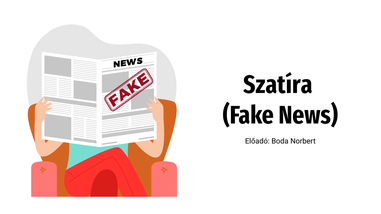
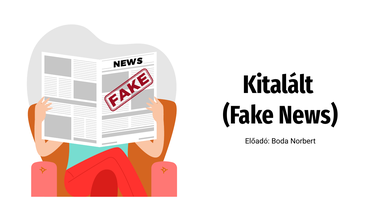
Szatíra: Szatíra -> Kitalált (278, 85)
